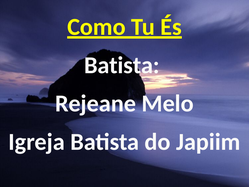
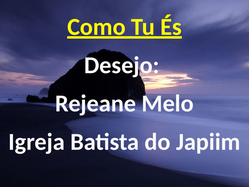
Batista: Batista -> Desejo (122, 65)
